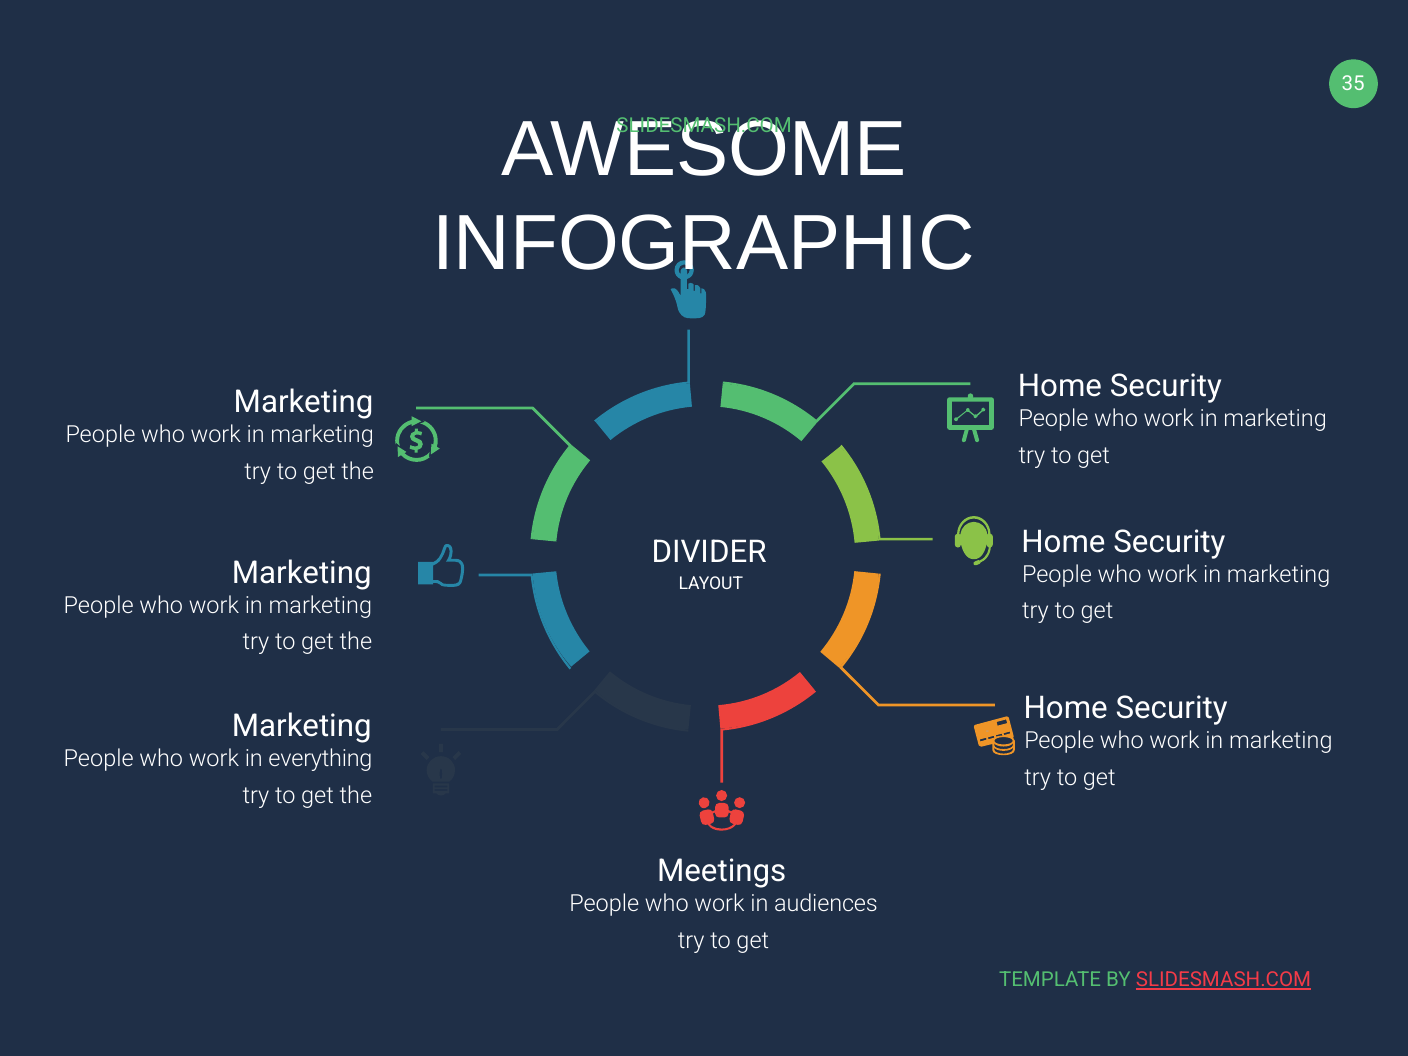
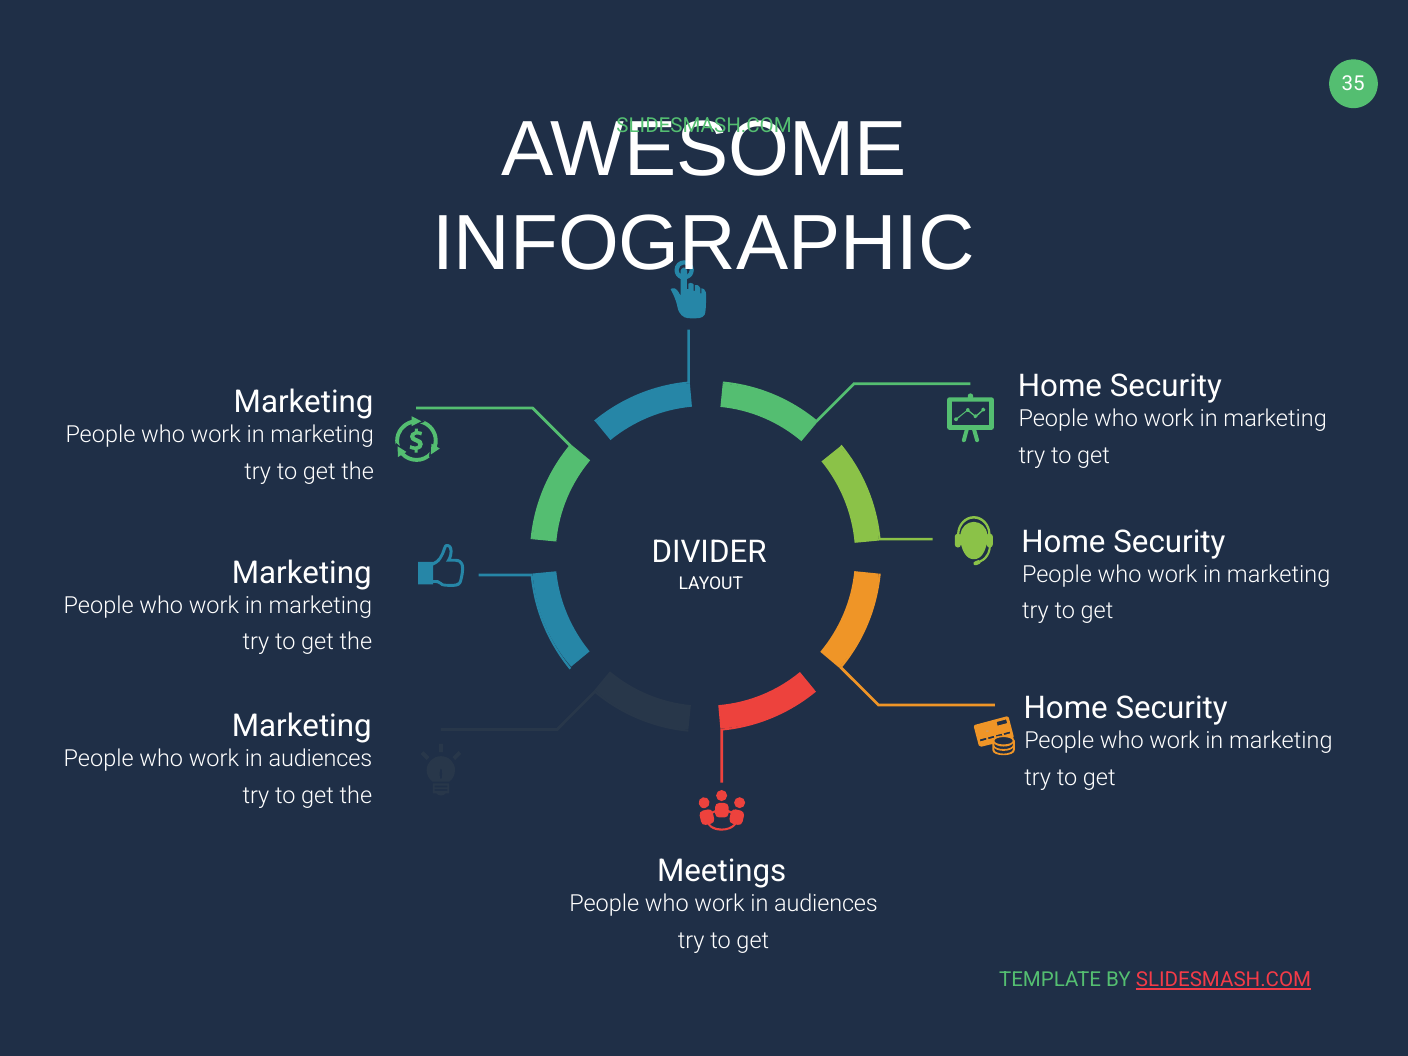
everything: everything -> audiences (320, 759)
